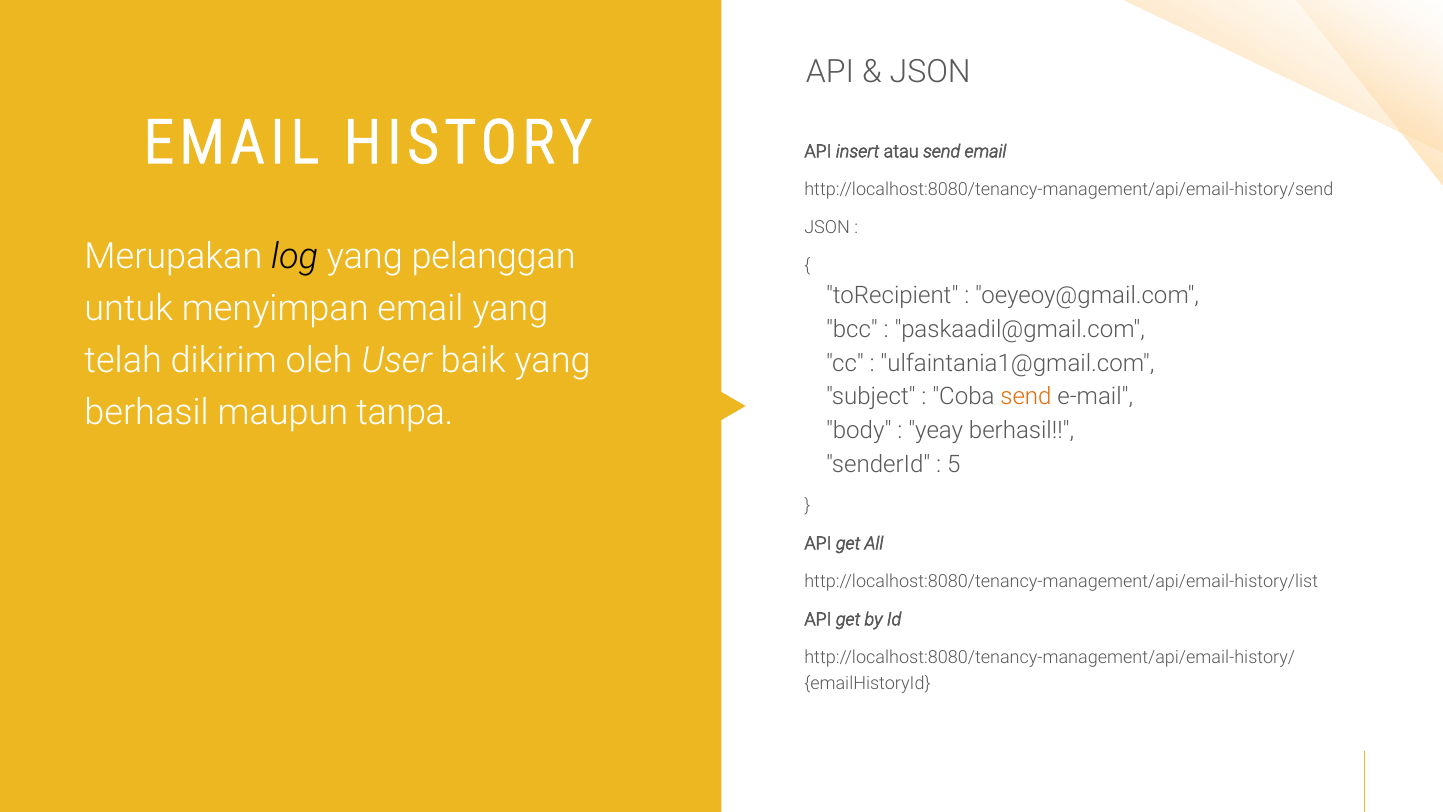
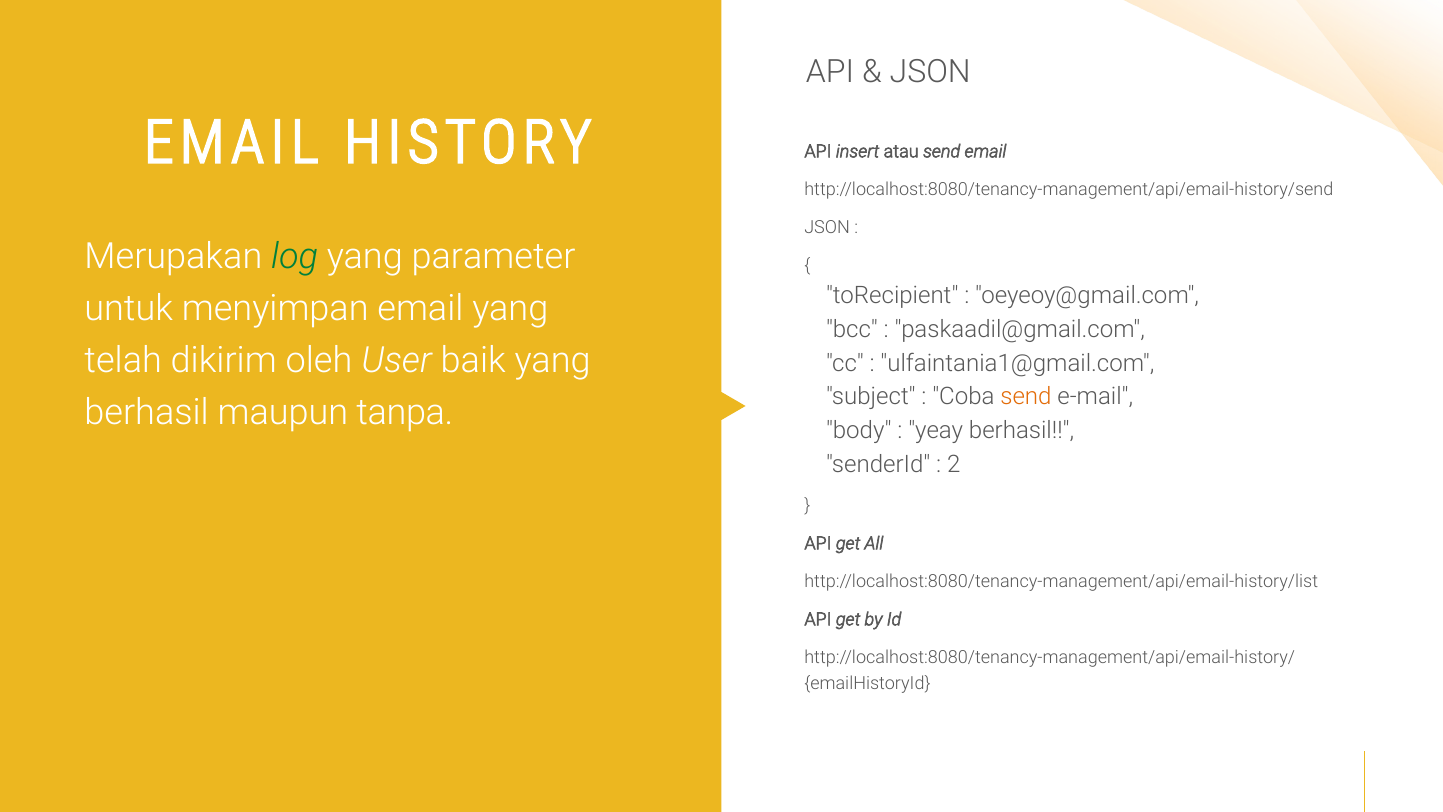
log colour: black -> green (295, 257)
pelanggan: pelanggan -> parameter (493, 257)
5: 5 -> 2 (954, 464)
